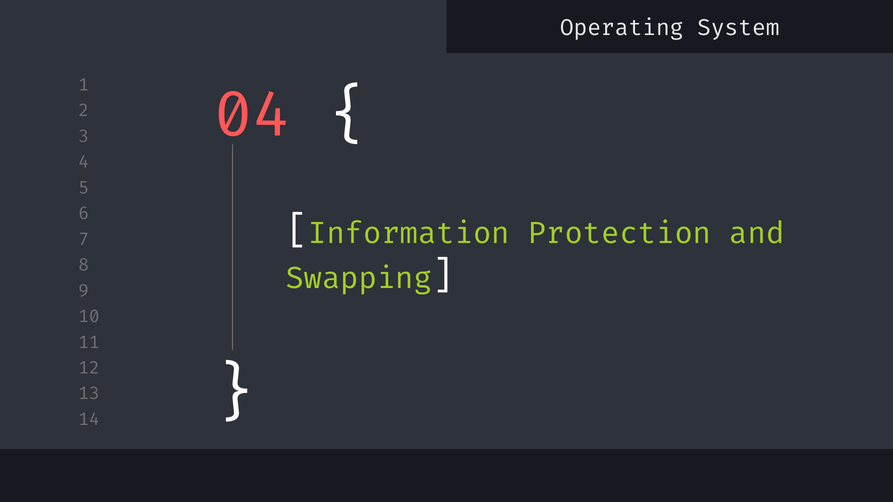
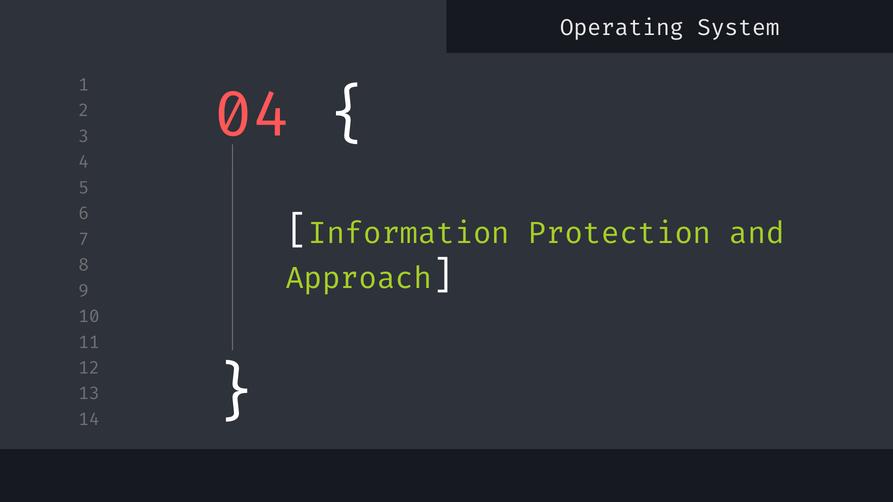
Swapping: Swapping -> Approach (359, 278)
